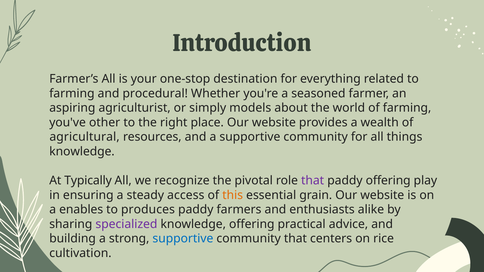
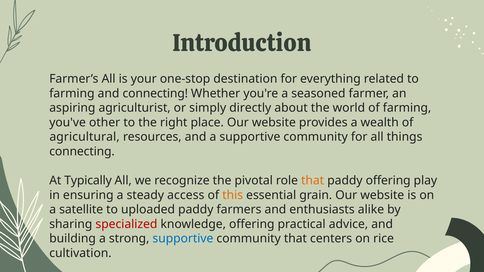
and procedural: procedural -> connecting (155, 94)
models: models -> directly (250, 108)
knowledge: knowledge -> connecting (82, 152)
that colour: purple -> orange (313, 181)
enables: enables -> satellite (81, 210)
produces: produces -> uploaded (148, 210)
specialized colour: purple -> red (126, 224)
